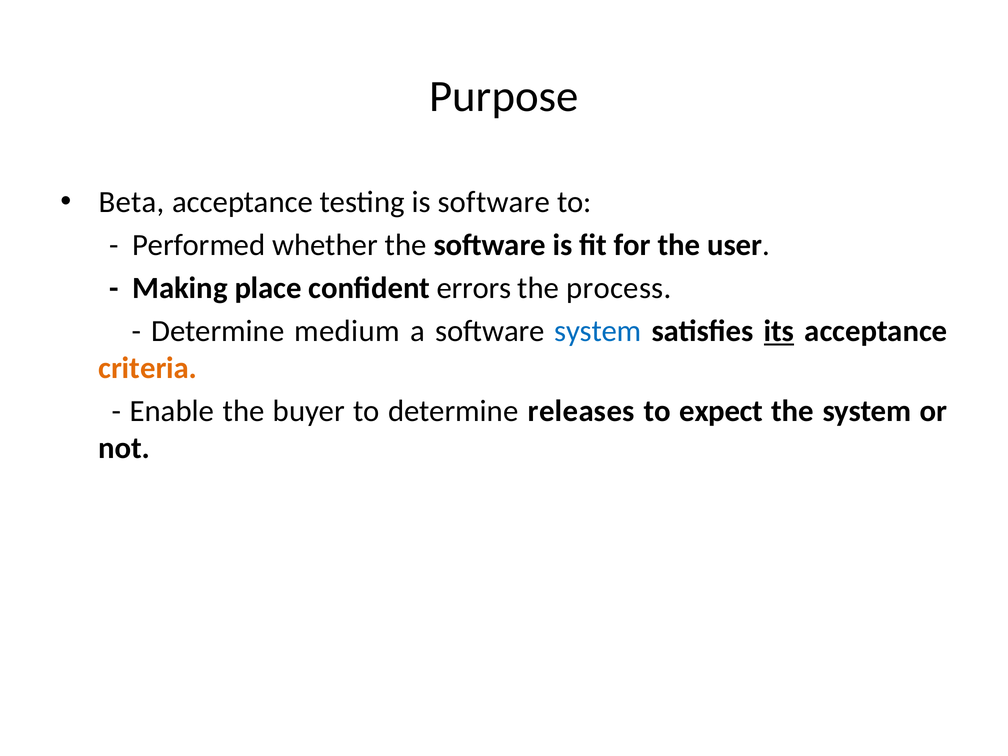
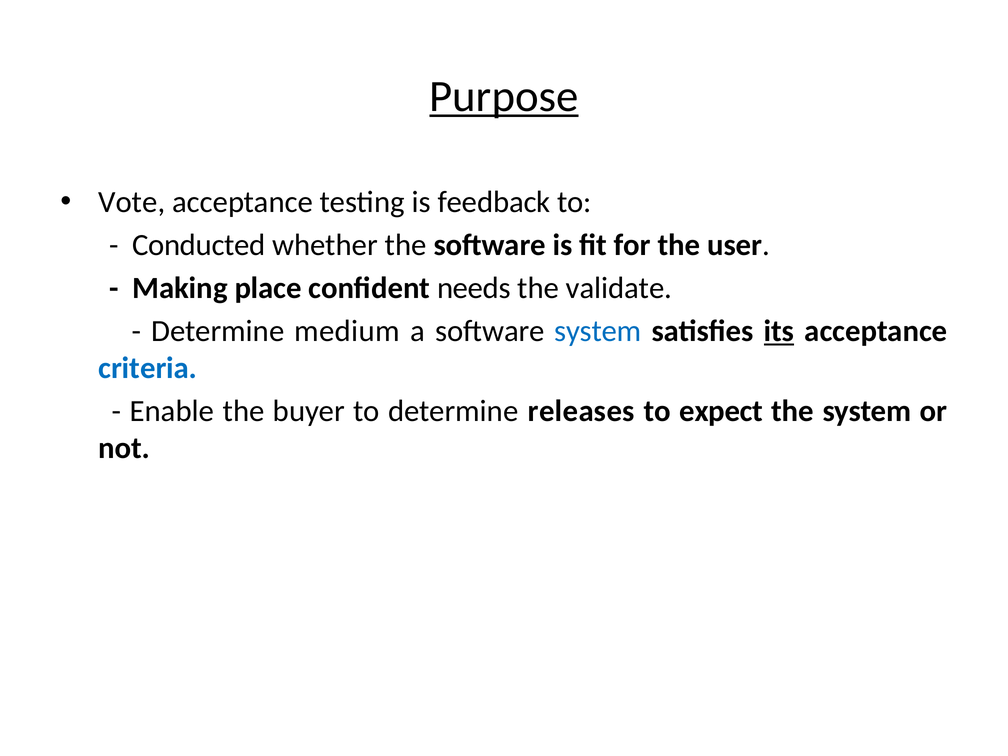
Purpose underline: none -> present (504, 96)
Beta: Beta -> Vote (132, 202)
is software: software -> feedback (494, 202)
Performed: Performed -> Conducted (199, 245)
errors: errors -> needs (474, 288)
process: process -> validate (619, 288)
criteria colour: orange -> blue (148, 368)
